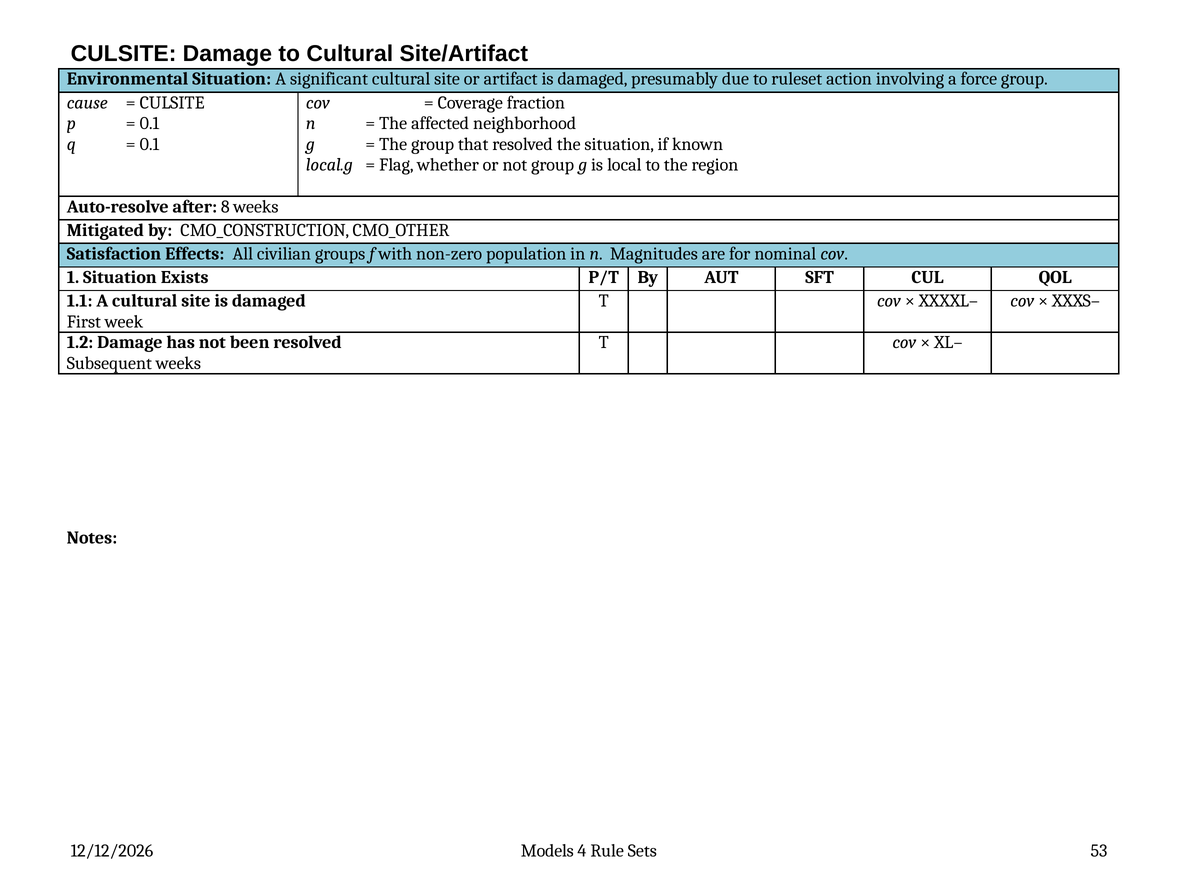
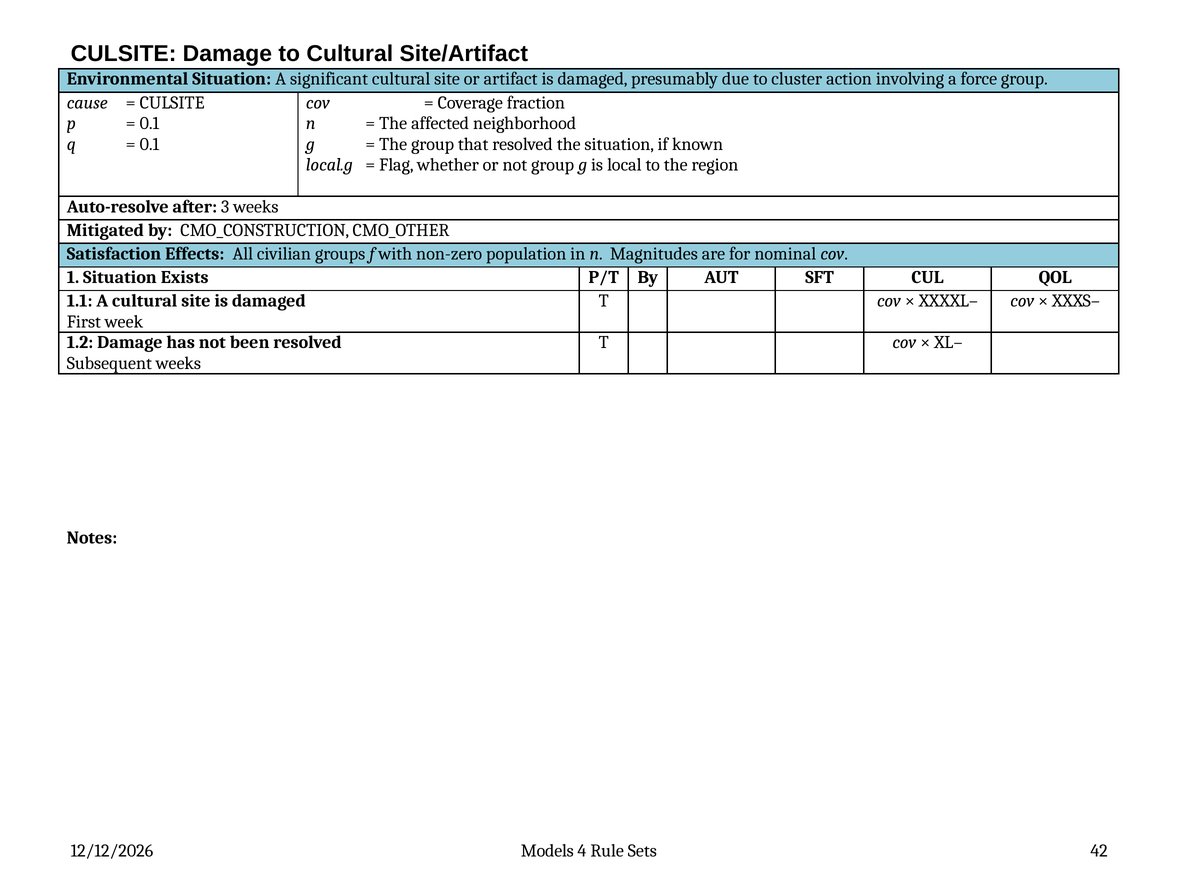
ruleset: ruleset -> cluster (797, 79)
8: 8 -> 3 (225, 207)
53: 53 -> 42 (1099, 851)
